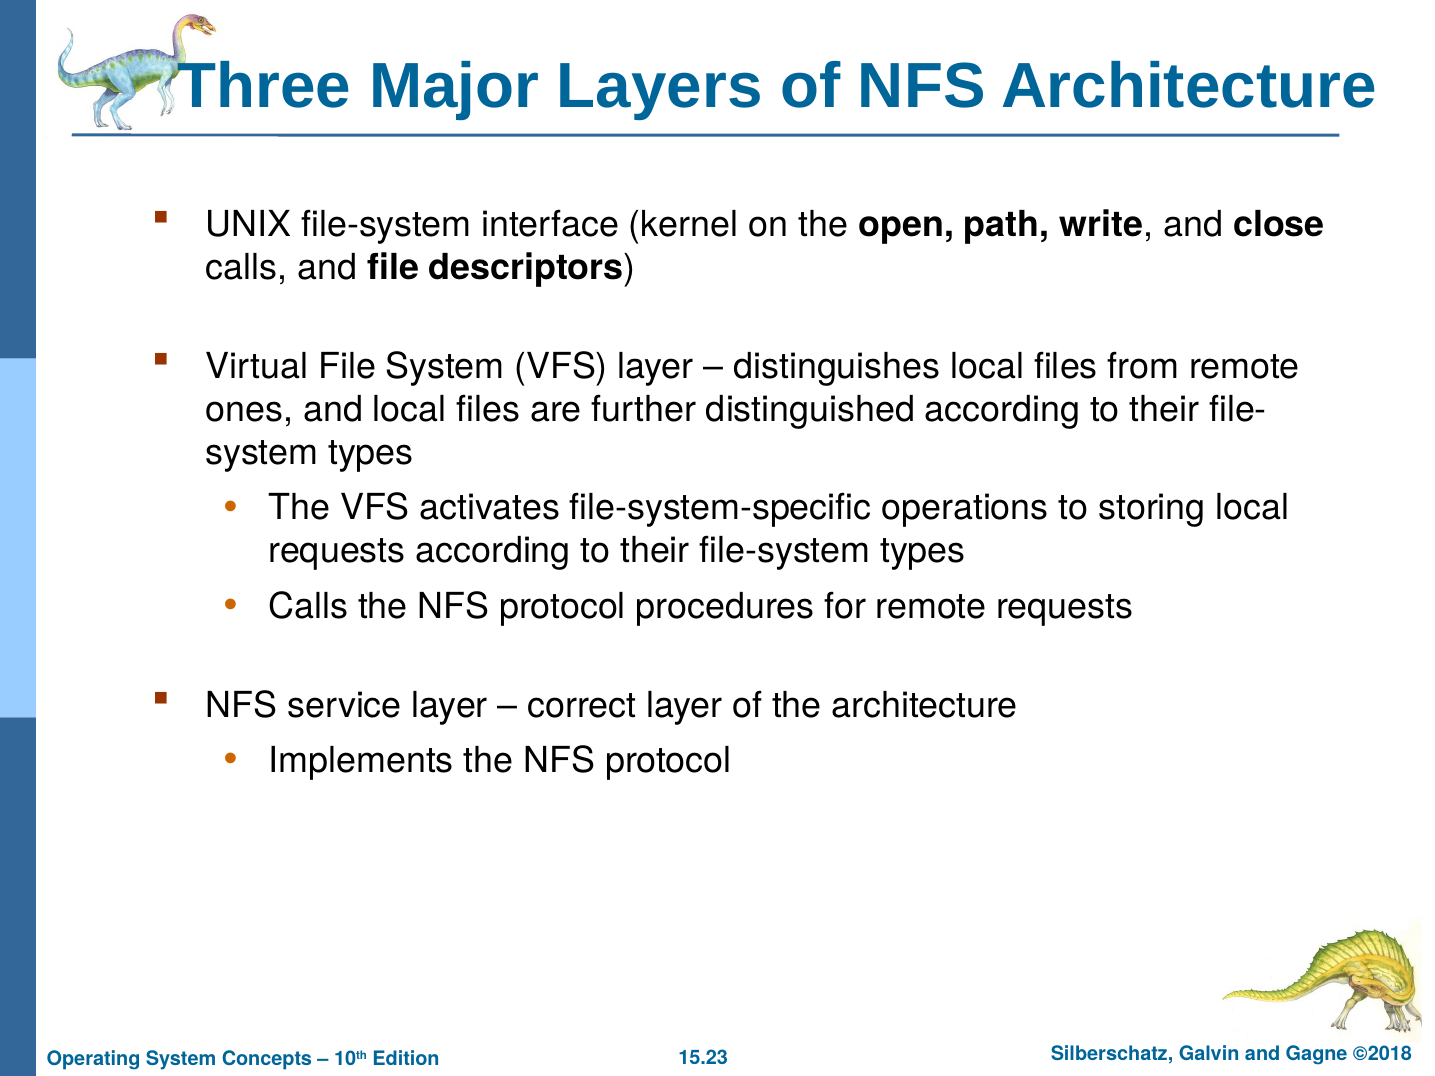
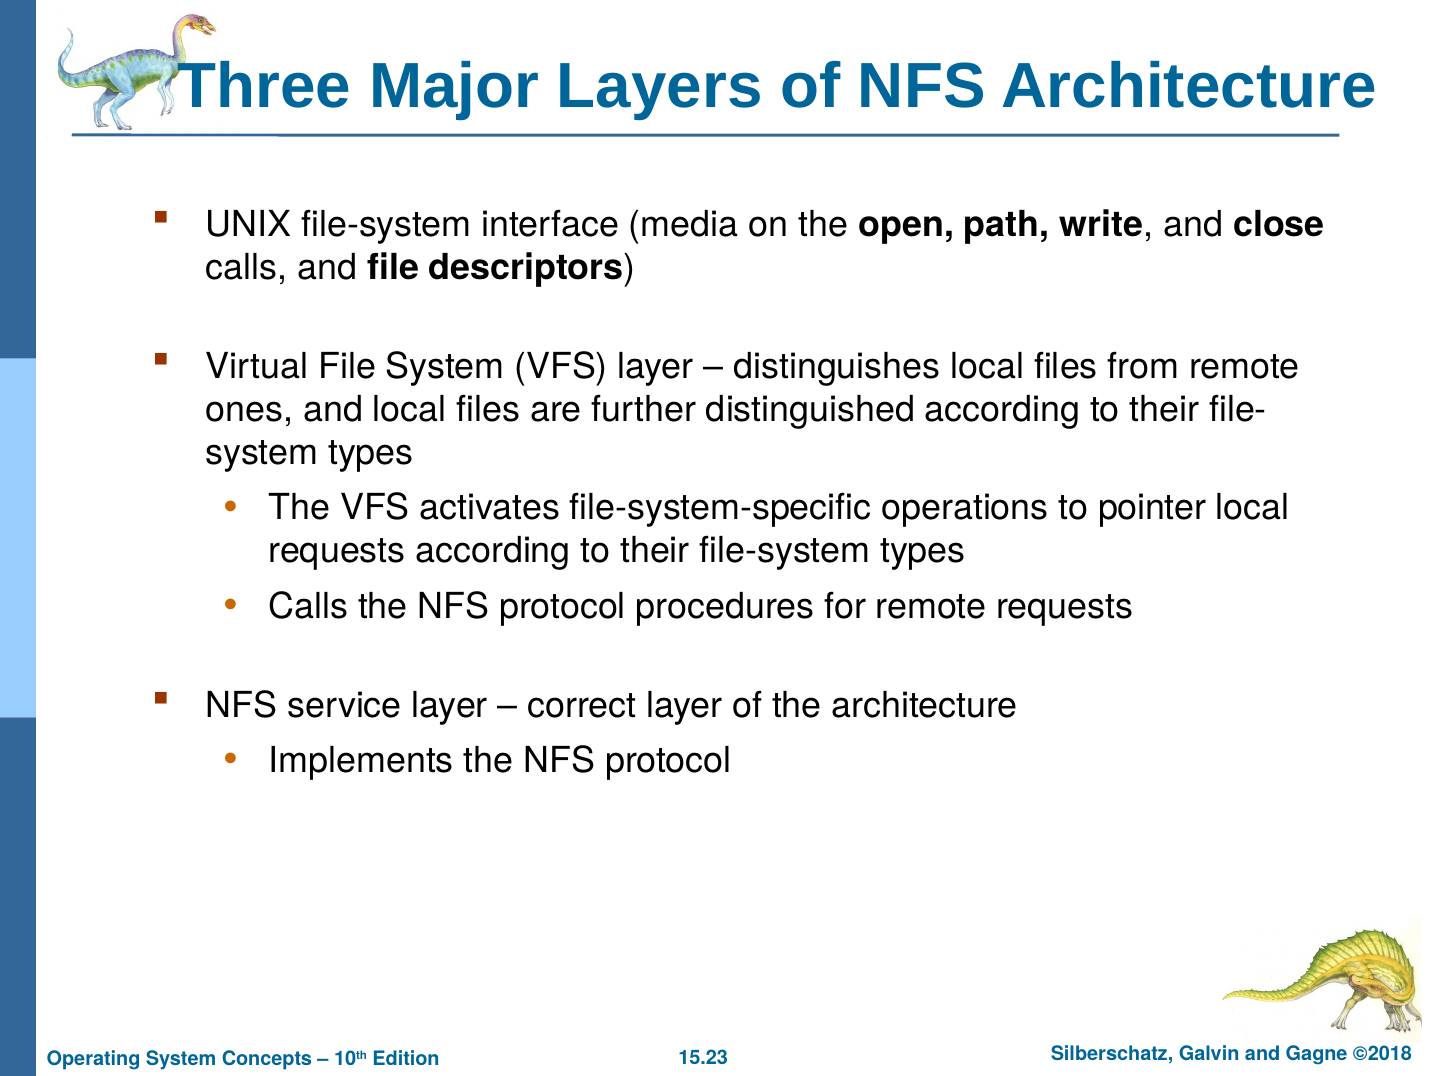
kernel: kernel -> media (684, 225)
storing: storing -> pointer (1152, 508)
